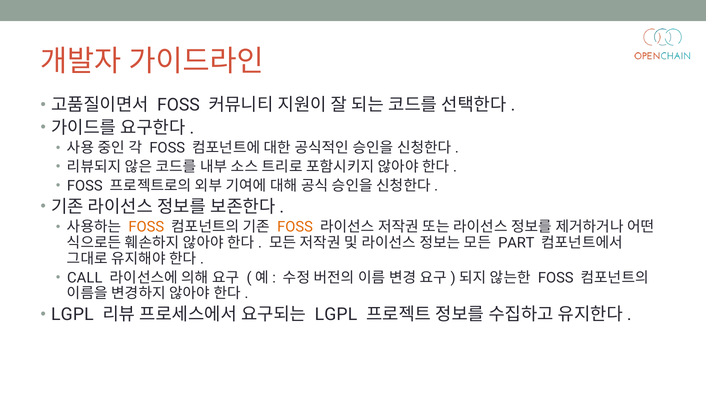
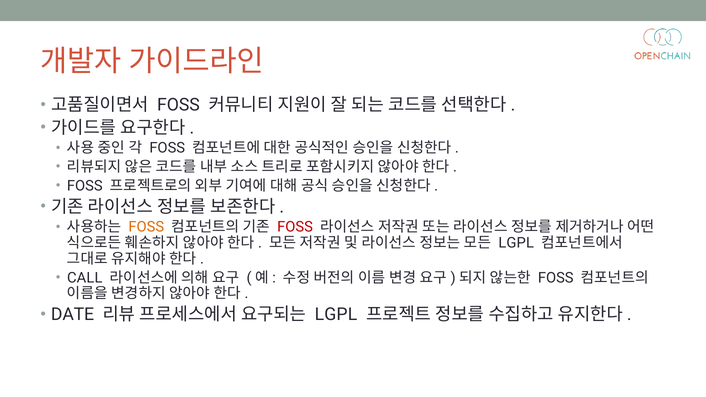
FOSS colour: orange -> red (295, 227)
PART: PART -> LGPL (516, 243)
LGPL: LGPL -> DATE (73, 315)
